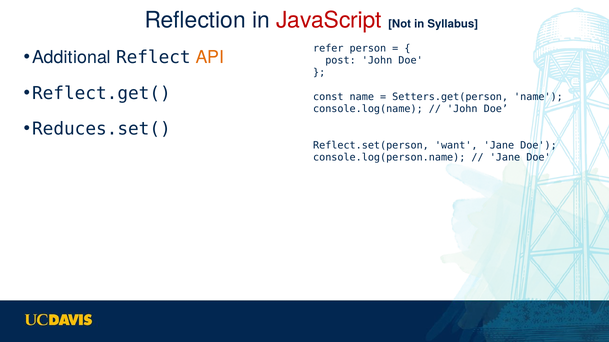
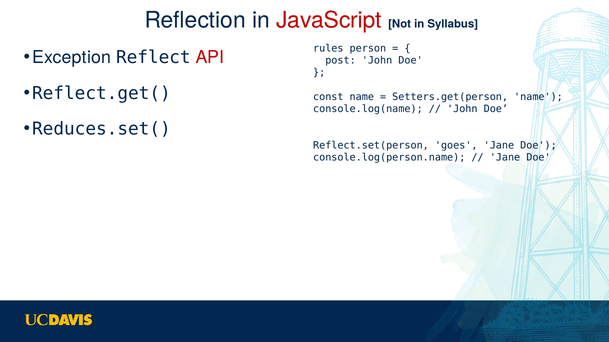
refer: refer -> rules (328, 48)
Additional: Additional -> Exception (71, 58)
API colour: orange -> red (210, 58)
want: want -> goes (456, 146)
